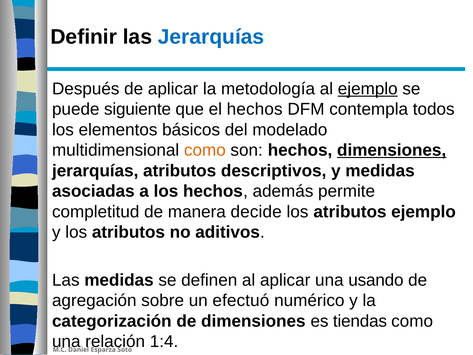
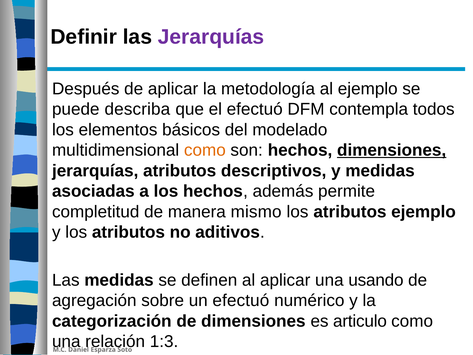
Jerarquías colour: blue -> purple (211, 37)
ejemplo underline: present -> none (368, 89)
siguiente: siguiente -> describa (137, 109)
el hechos: hechos -> efectuó (255, 109)
decide: decide -> mismo (256, 212)
tiendas: tiendas -> articulo (360, 321)
1:4: 1:4 -> 1:3 (164, 341)
